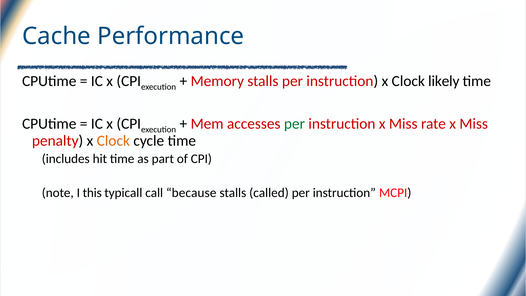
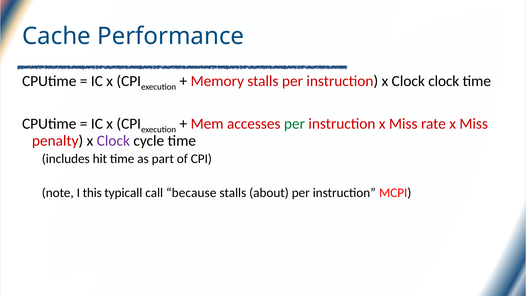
Clock likely: likely -> clock (444, 81)
Clock colour: orange -> purple (113, 141)
called: called -> about (269, 193)
